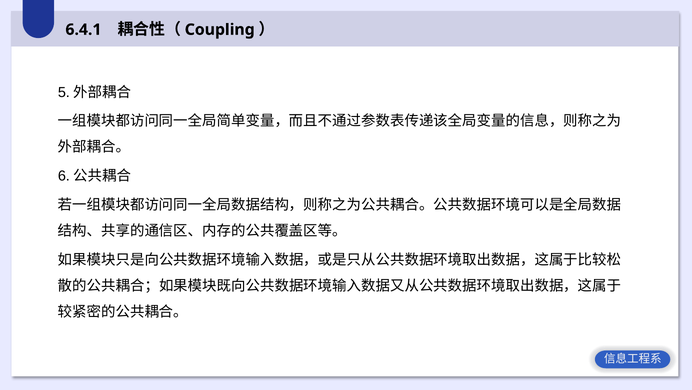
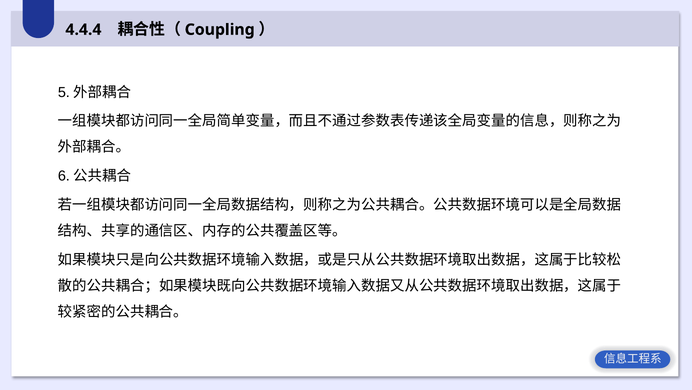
6.4.1: 6.4.1 -> 4.4.4 (83, 30)
